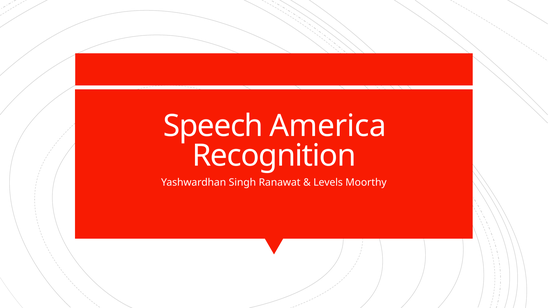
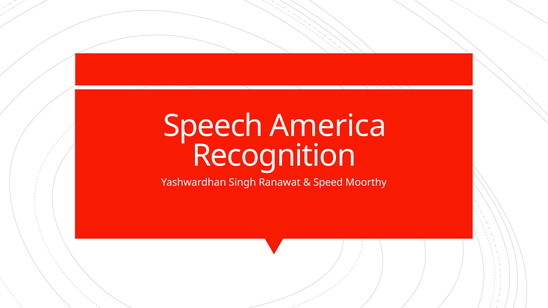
Levels: Levels -> Speed (328, 182)
